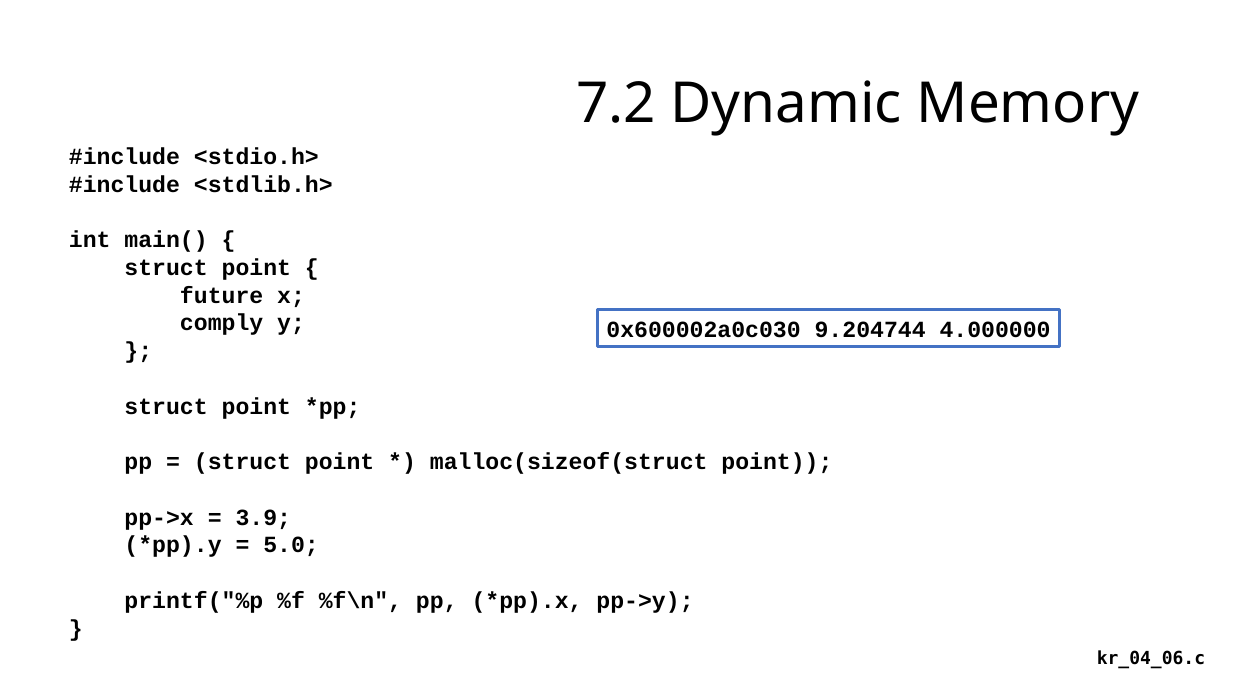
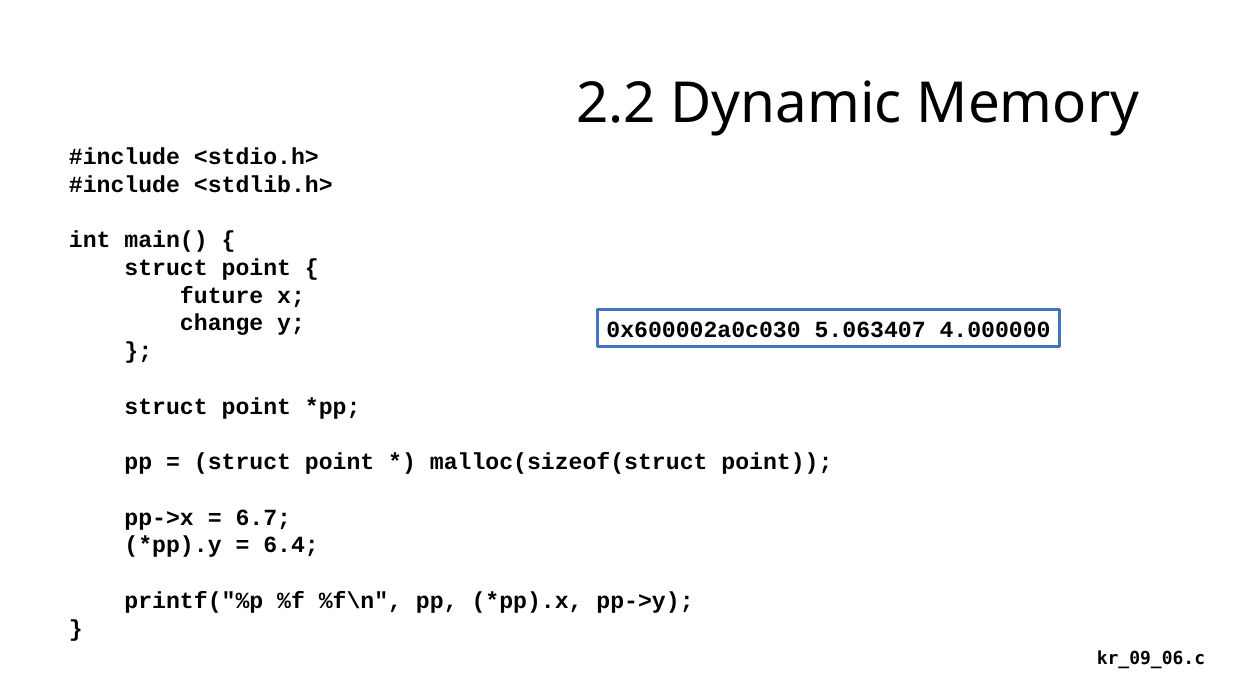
7.2: 7.2 -> 2.2 (616, 104)
comply: comply -> change (222, 323)
9.204744: 9.204744 -> 5.063407 (870, 330)
3.9: 3.9 -> 6.7 (263, 518)
5.0: 5.0 -> 6.4 (291, 545)
kr_04_06.c: kr_04_06.c -> kr_09_06.c (1151, 658)
